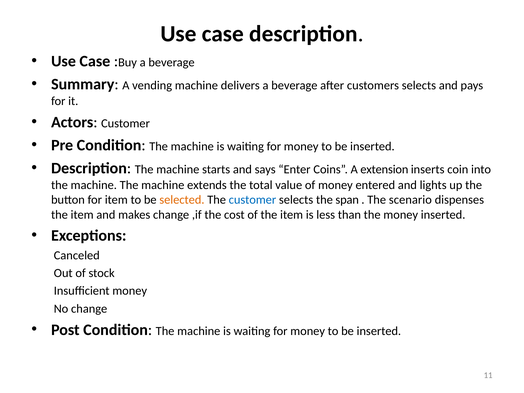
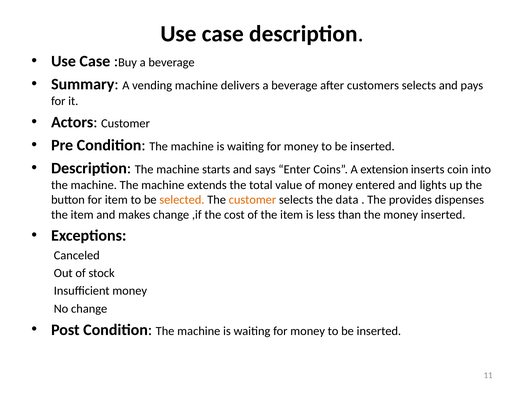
customer colour: blue -> orange (252, 200)
span: span -> data (347, 200)
scenario: scenario -> provides (410, 200)
